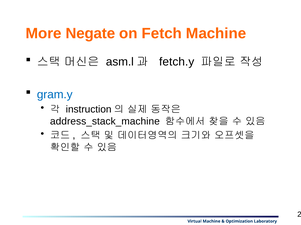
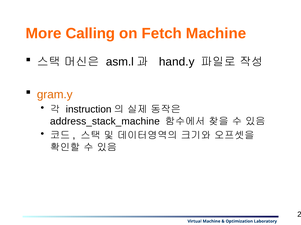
Negate: Negate -> Calling (90, 34)
fetch.y: fetch.y -> hand.y (177, 62)
gram.y colour: blue -> orange (55, 95)
